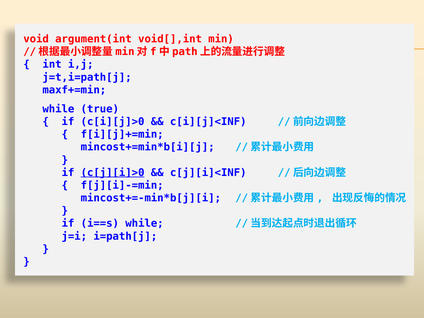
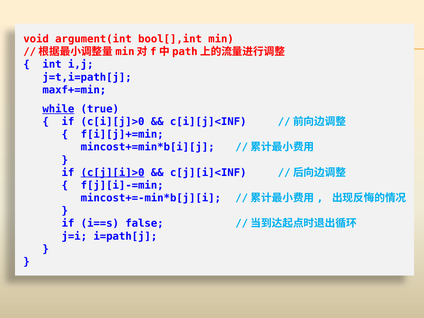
void[],int: void[],int -> bool[],int (170, 39)
while underline: none -> present (58, 109)
i==s while: while -> false (144, 223)
